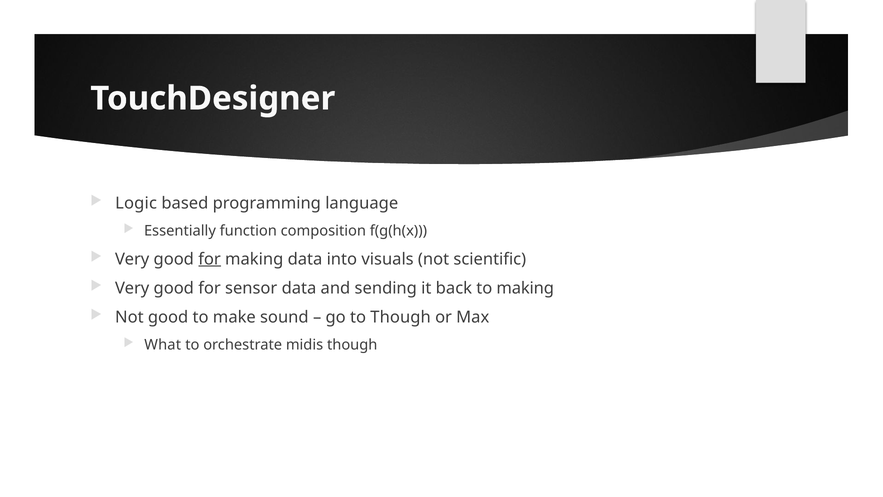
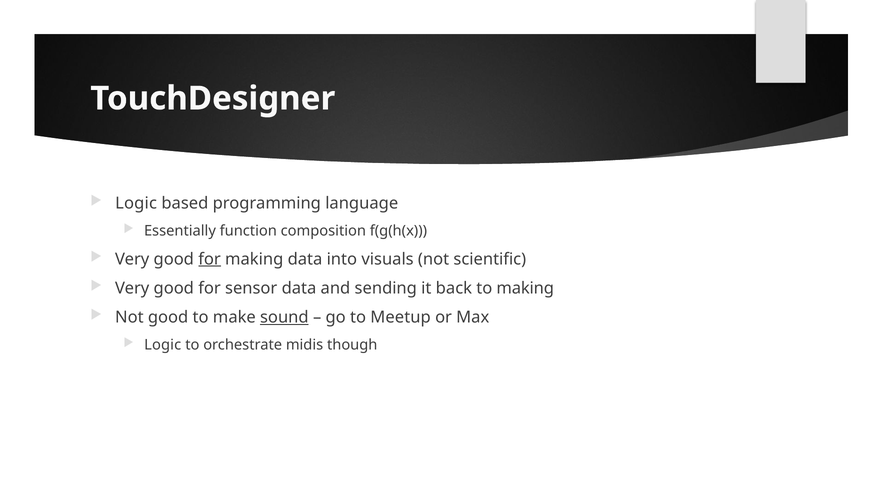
sound underline: none -> present (284, 317)
to Though: Though -> Meetup (401, 317)
What: What -> Logic (163, 345)
